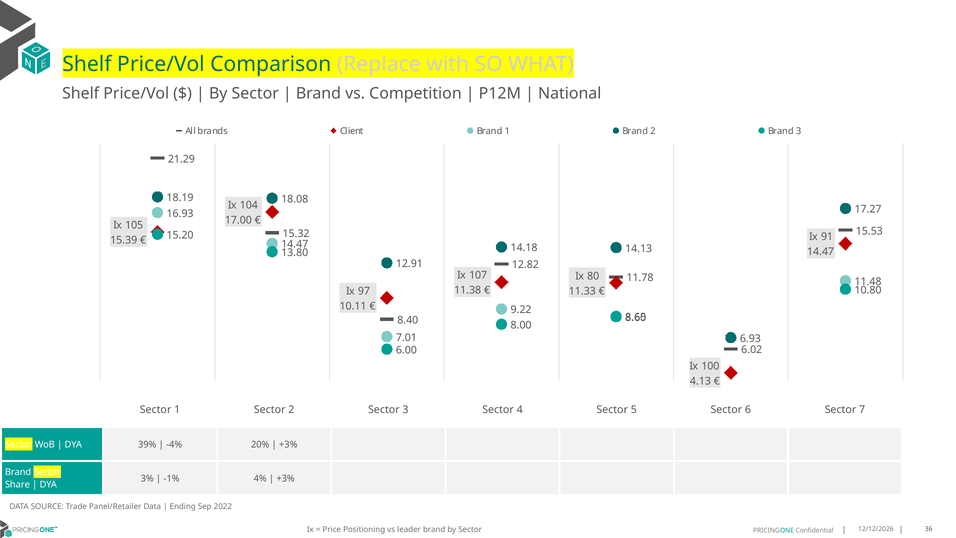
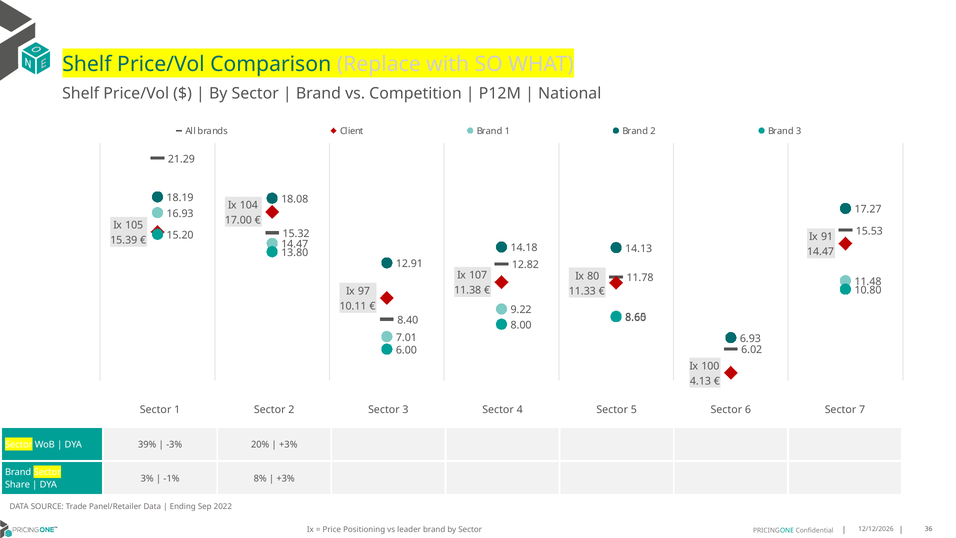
-4%: -4% -> -3% (174, 444)
4%: 4% -> 8% (260, 478)
